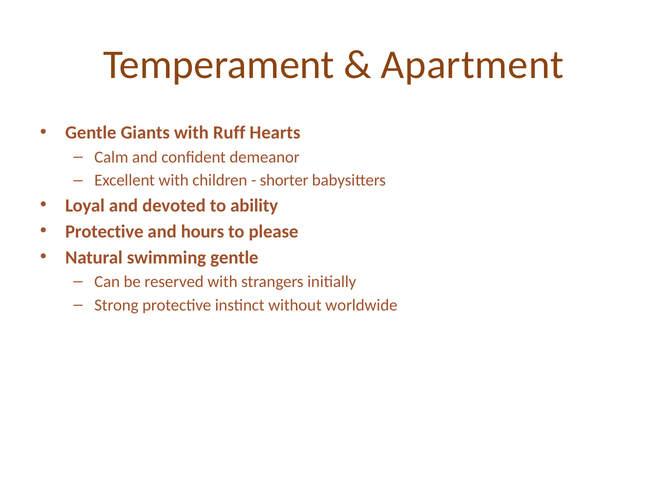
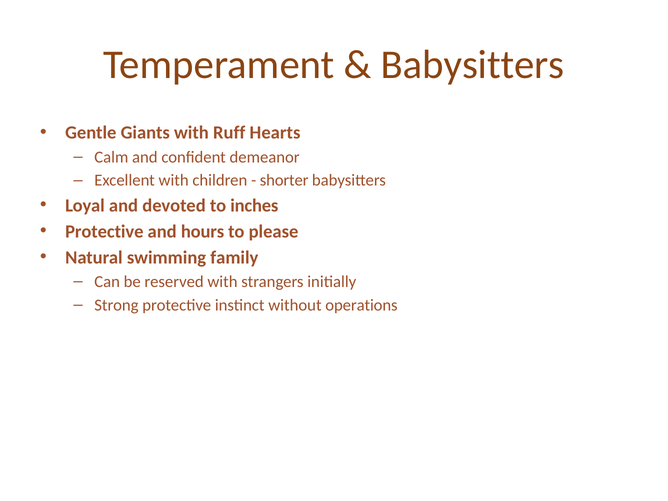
Apartment: Apartment -> Babysitters (473, 65)
ability: ability -> inches (254, 205)
swimming gentle: gentle -> family (234, 257)
worldwide: worldwide -> operations (361, 305)
